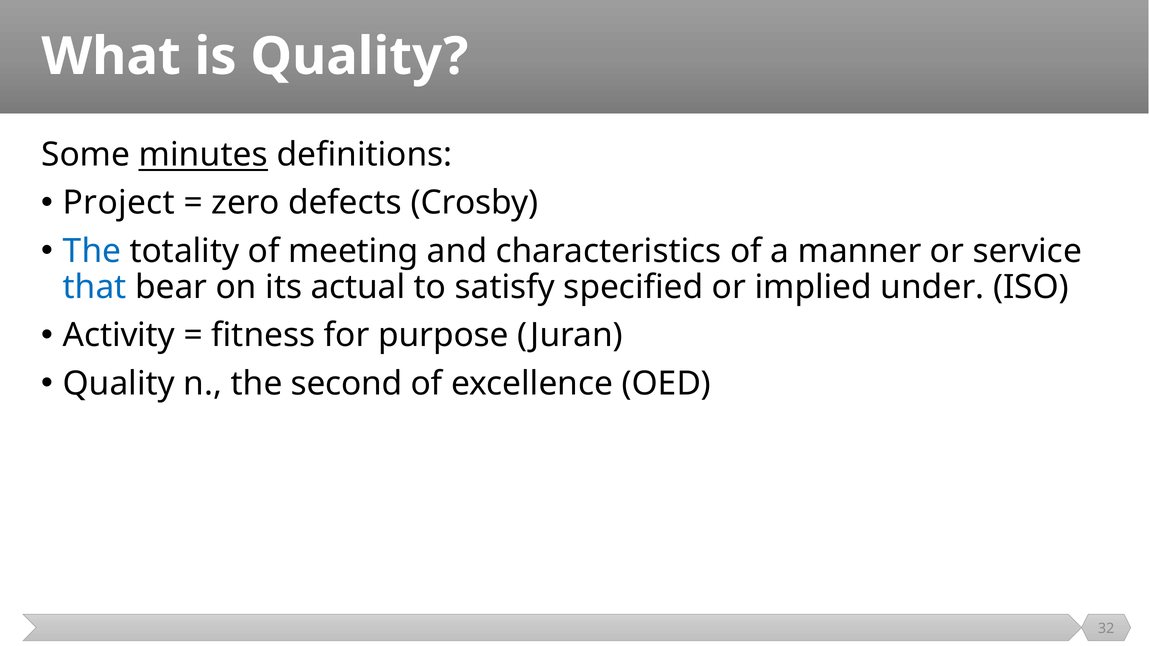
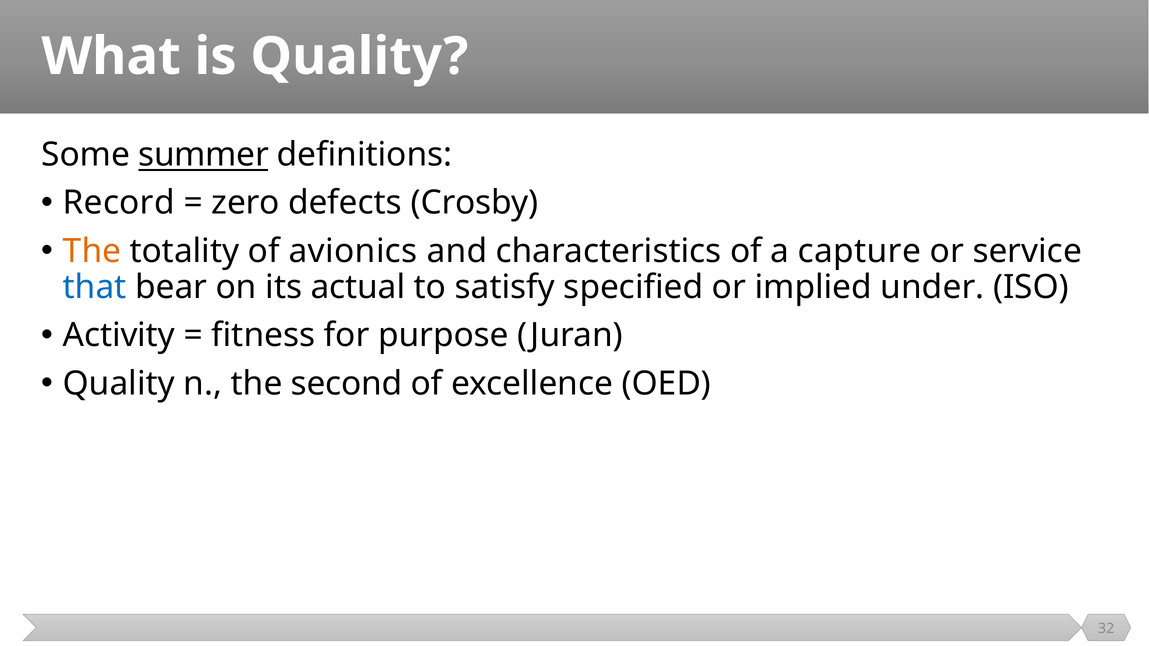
minutes: minutes -> summer (204, 155)
Project: Project -> Record (119, 203)
The colour: blue -> orange (92, 251)
meeting: meeting -> avionics (353, 251)
manner: manner -> capture (859, 251)
